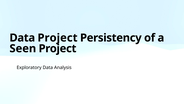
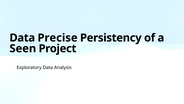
Data Project: Project -> Precise (58, 38)
